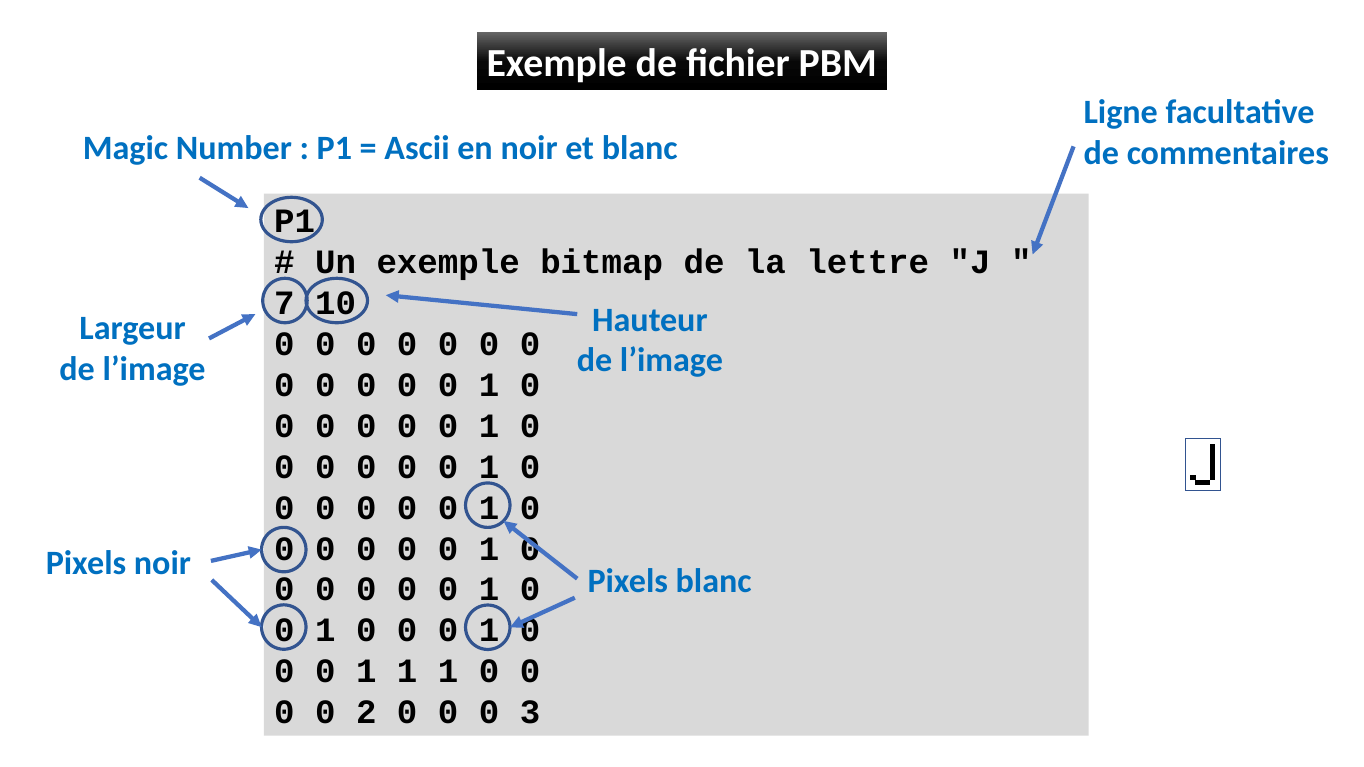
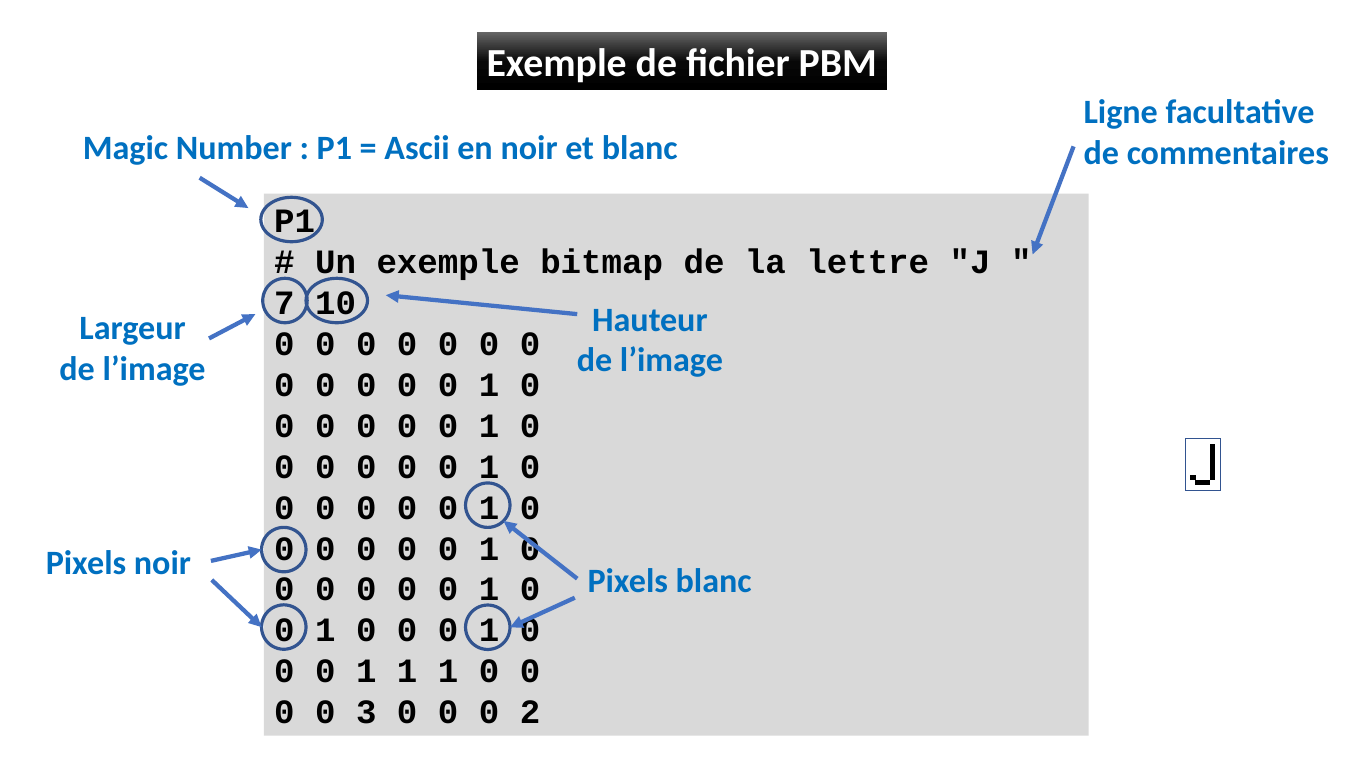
2: 2 -> 3 (366, 713)
3: 3 -> 2 (530, 713)
